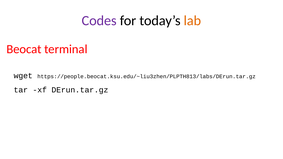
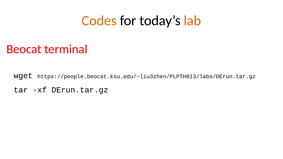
Codes colour: purple -> orange (99, 21)
